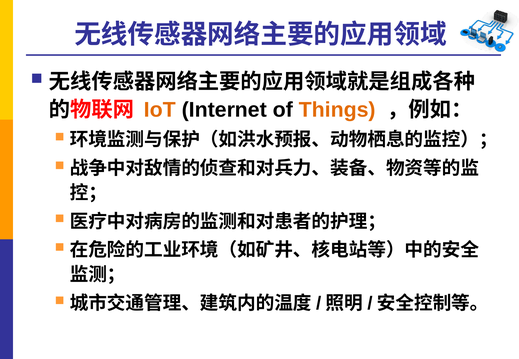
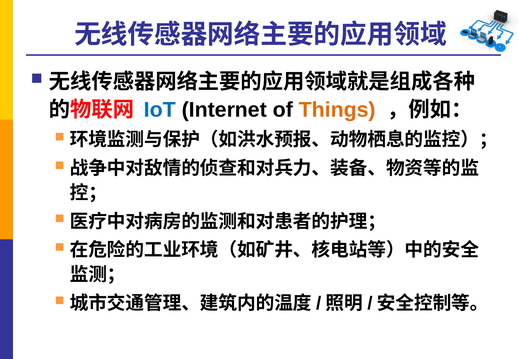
IoT colour: orange -> blue (160, 110)
